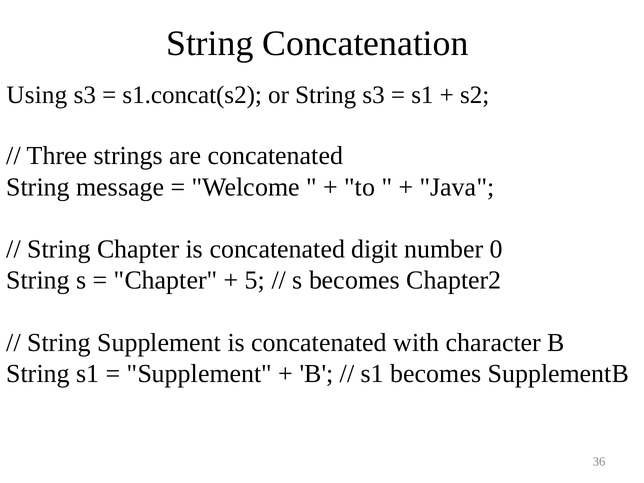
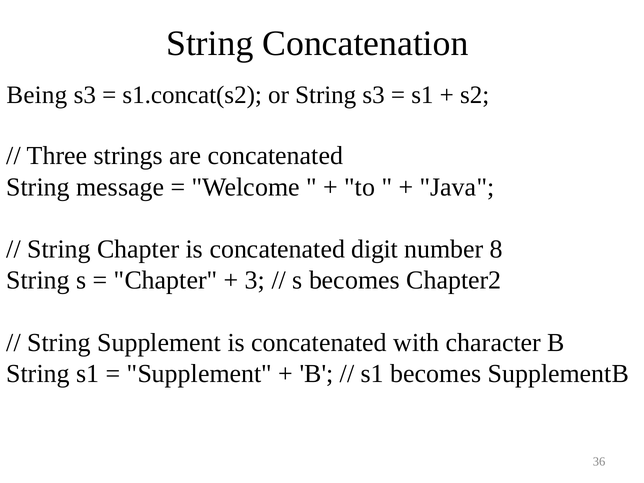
Using: Using -> Being (37, 95)
0: 0 -> 8 (496, 249)
5: 5 -> 3 (255, 280)
